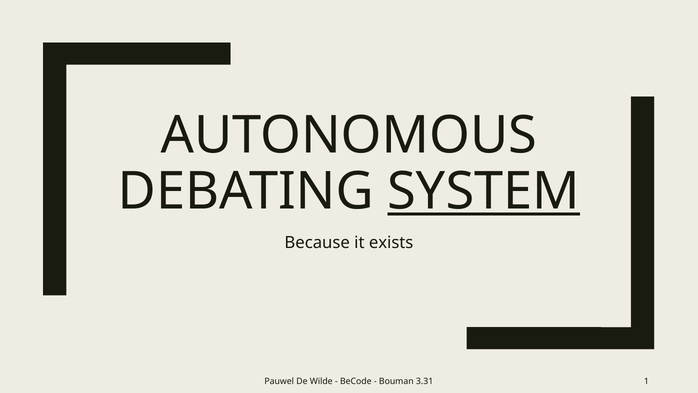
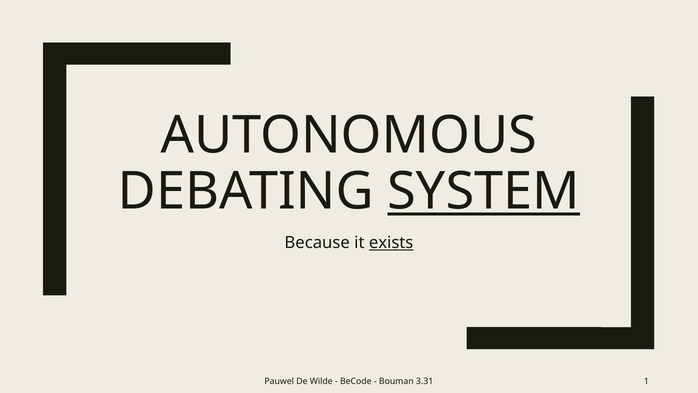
exists underline: none -> present (391, 243)
